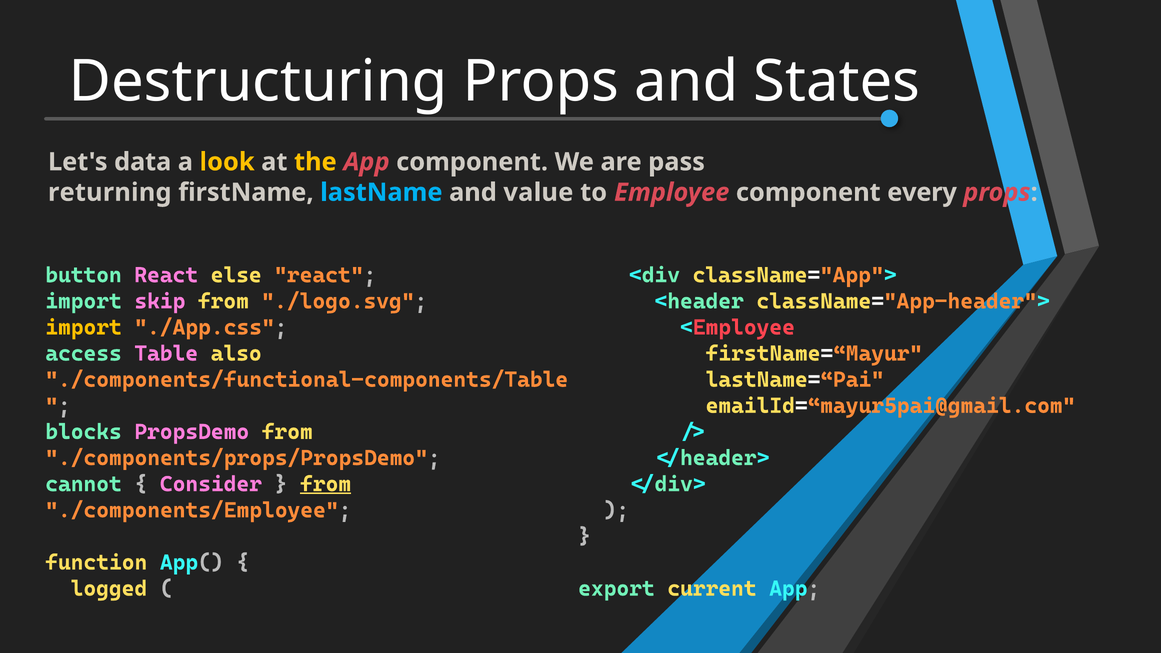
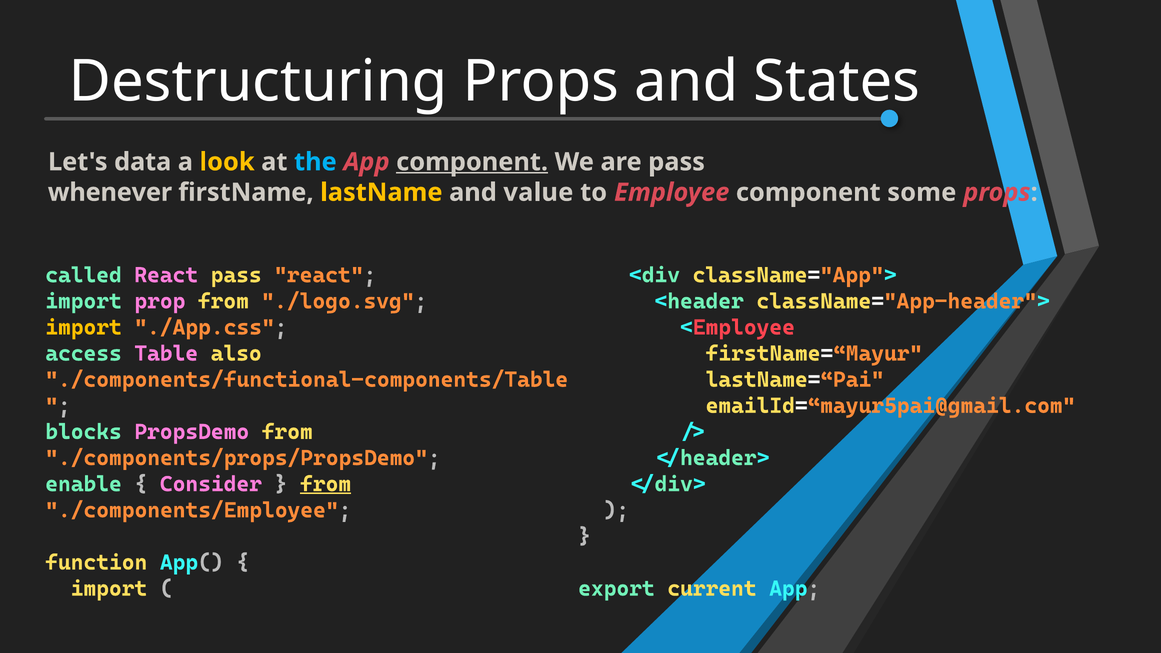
the colour: yellow -> light blue (315, 162)
component underline: none -> present (472, 162)
returning: returning -> whenever (110, 192)
lastName colour: light blue -> yellow (381, 192)
every: every -> some (922, 192)
button: button -> called (84, 275)
React else: else -> pass (236, 275)
skip: skip -> prop (160, 301)
cannot: cannot -> enable (84, 484)
logged: logged -> import (109, 589)
